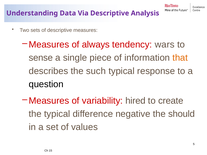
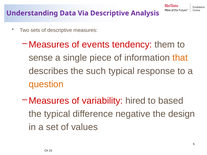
always: always -> events (96, 45)
wars: wars -> them (165, 45)
question colour: black -> orange (46, 84)
create: create -> based (171, 101)
should: should -> design (182, 114)
